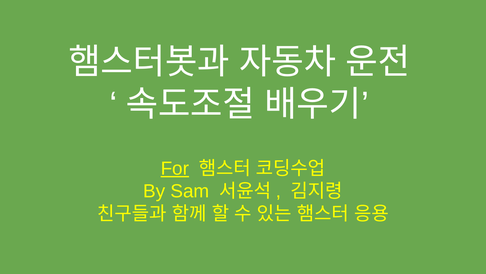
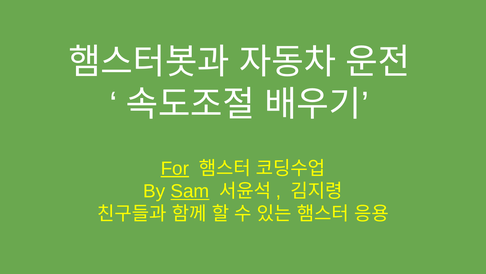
Sam underline: none -> present (190, 191)
